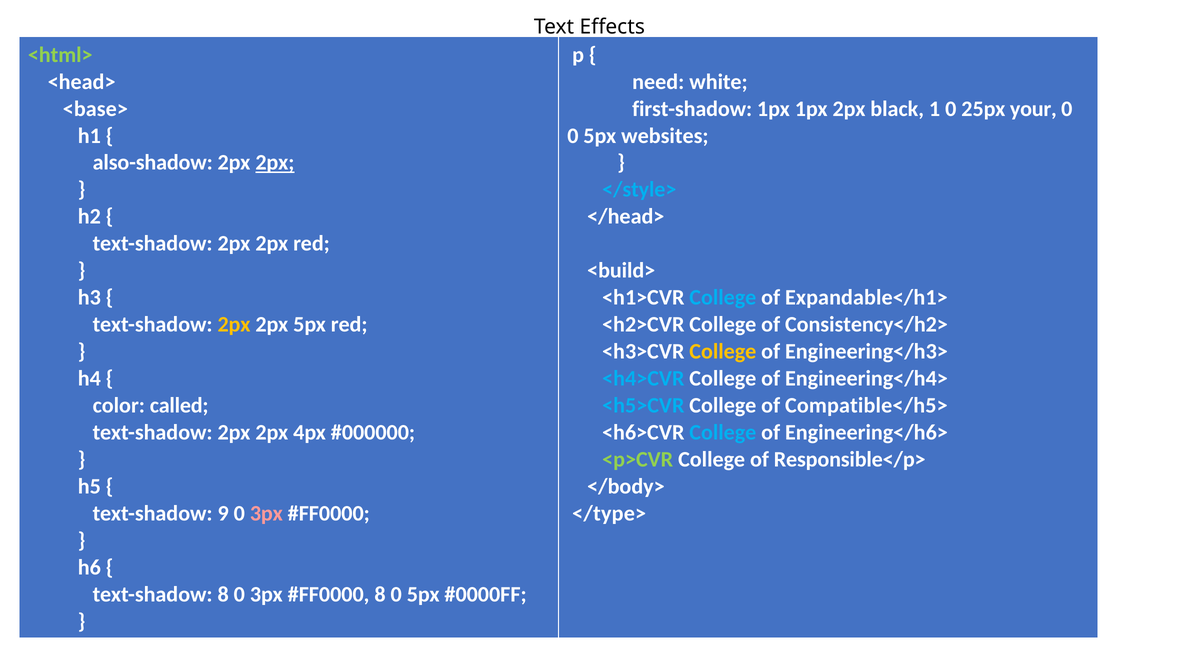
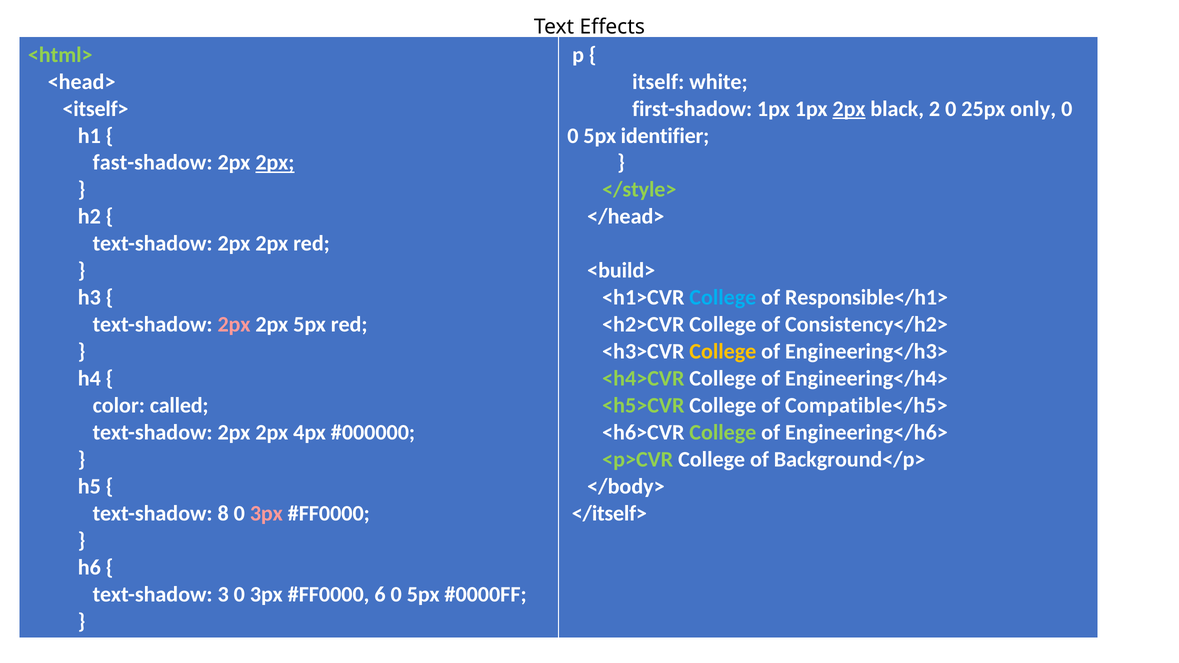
need: need -> itself (658, 82)
<base>: <base> -> <itself> (95, 109)
2px underline: none -> present (849, 109)
1: 1 -> 2 (935, 109)
your: your -> only (1033, 109)
websites: websites -> identifier (665, 136)
also-shadow: also-shadow -> fast-shadow (153, 163)
</style> colour: light blue -> light green (639, 190)
Expandable</h1>: Expandable</h1> -> Responsible</h1> (867, 298)
2px colour: yellow -> pink (234, 325)
<h4>CVR colour: light blue -> light green (643, 379)
<h5>CVR colour: light blue -> light green (643, 406)
College colour: light blue -> light green (723, 433)
Responsible</p>: Responsible</p> -> Background</p> (850, 460)
9: 9 -> 8 (223, 513)
</type>: </type> -> </itself> (609, 513)
text-shadow 8: 8 -> 3 (223, 594)
8: 8 -> 6 (380, 594)
